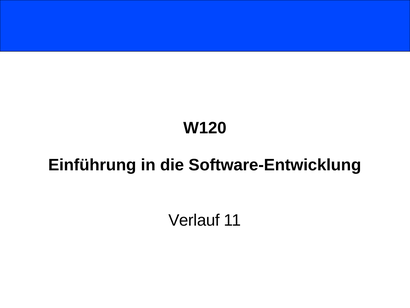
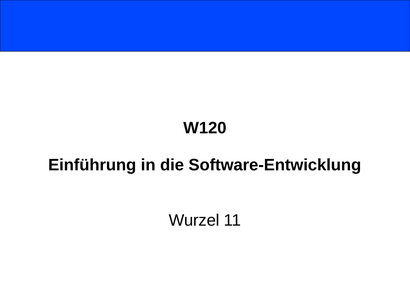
Verlauf: Verlauf -> Wurzel (194, 220)
